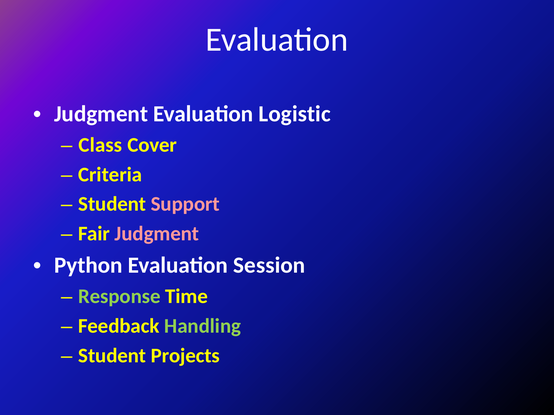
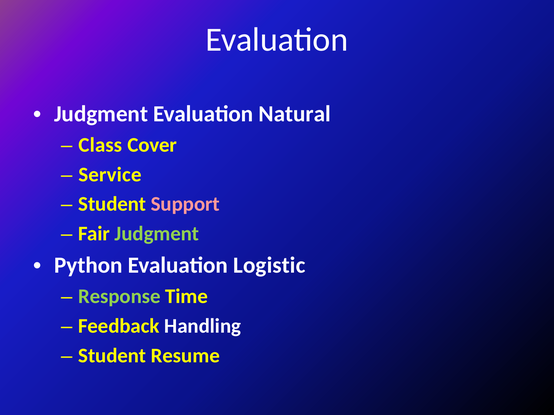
Logistic: Logistic -> Natural (295, 114)
Criteria: Criteria -> Service (110, 175)
Judgment colour: pink -> light green (157, 234)
Session: Session -> Logistic (269, 266)
Handling colour: light green -> white (203, 326)
Projects: Projects -> Resume (185, 356)
